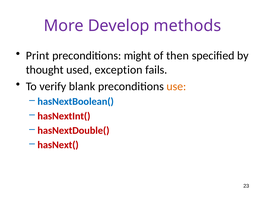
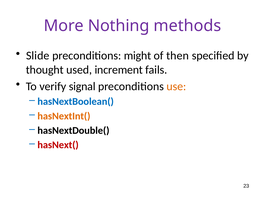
Develop: Develop -> Nothing (119, 26)
Print: Print -> Slide (38, 56)
exception: exception -> increment (119, 70)
blank: blank -> signal (82, 86)
hasNextInt( colour: red -> orange (64, 116)
hasNextDouble( colour: red -> black (73, 130)
